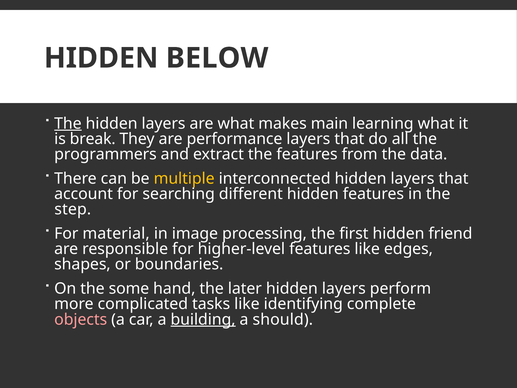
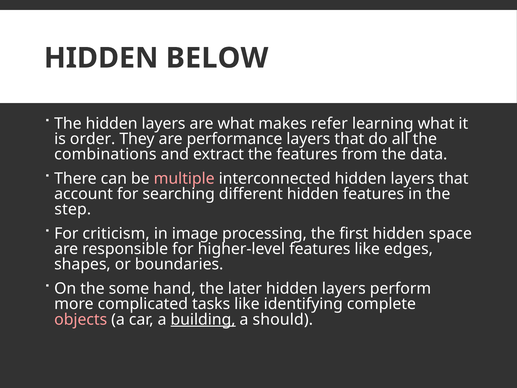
The underline: present -> none (68, 123)
main: main -> refer (329, 123)
break: break -> order (93, 139)
programmers: programmers -> combinations (105, 154)
multiple colour: yellow -> pink (184, 178)
material: material -> criticism (116, 234)
friend: friend -> space (450, 234)
